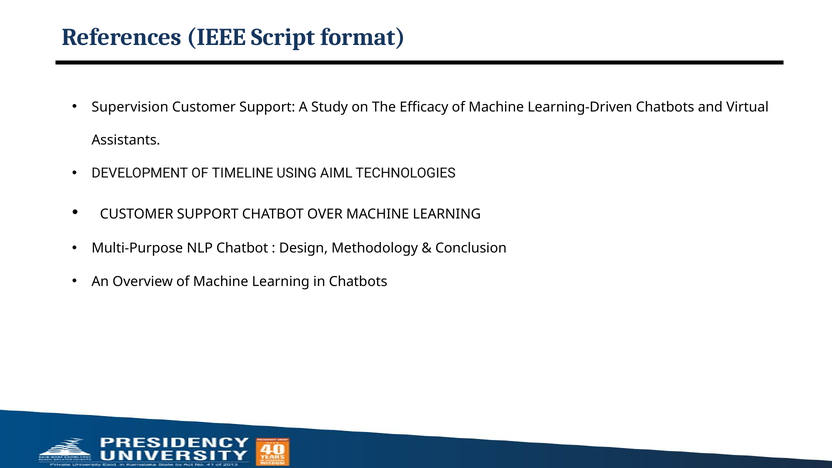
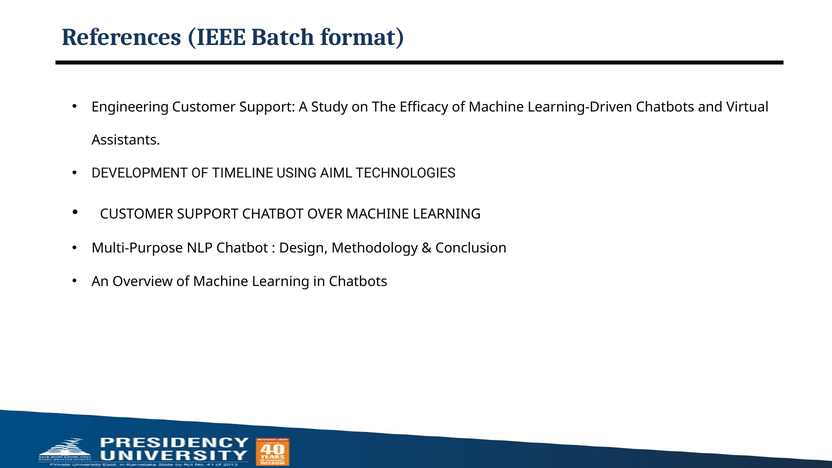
Script: Script -> Batch (283, 37)
Supervision: Supervision -> Engineering (130, 107)
